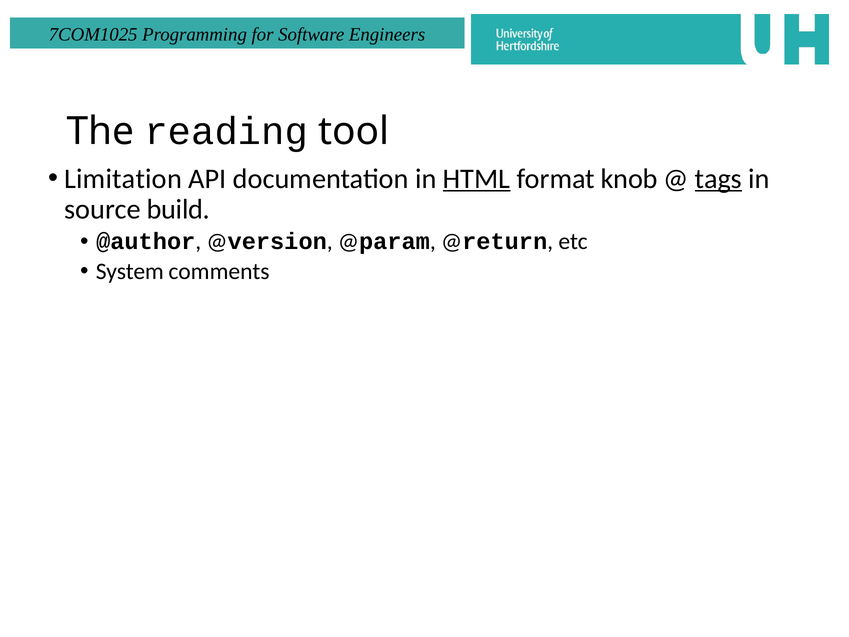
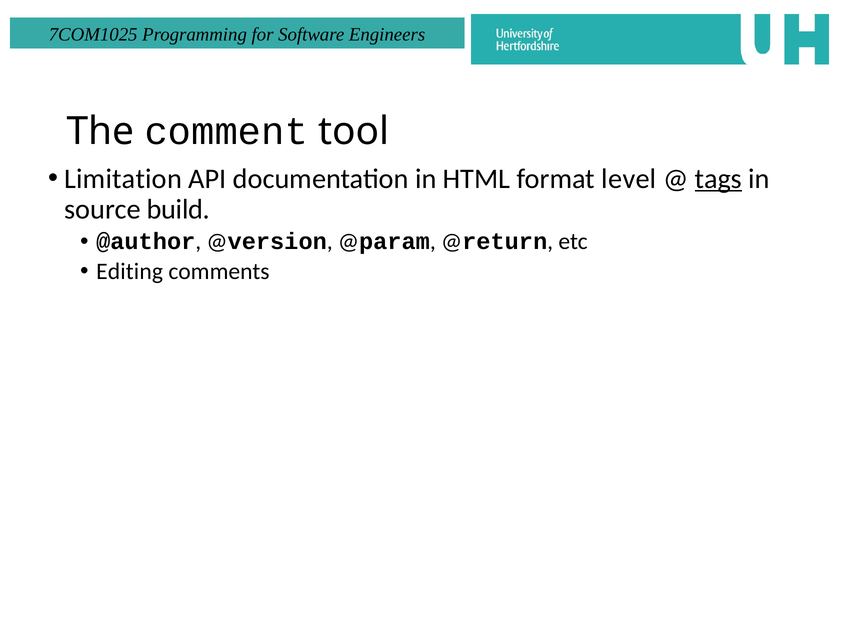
reading: reading -> comment (226, 131)
HTML underline: present -> none (477, 179)
knob: knob -> level (629, 179)
System: System -> Editing (130, 271)
